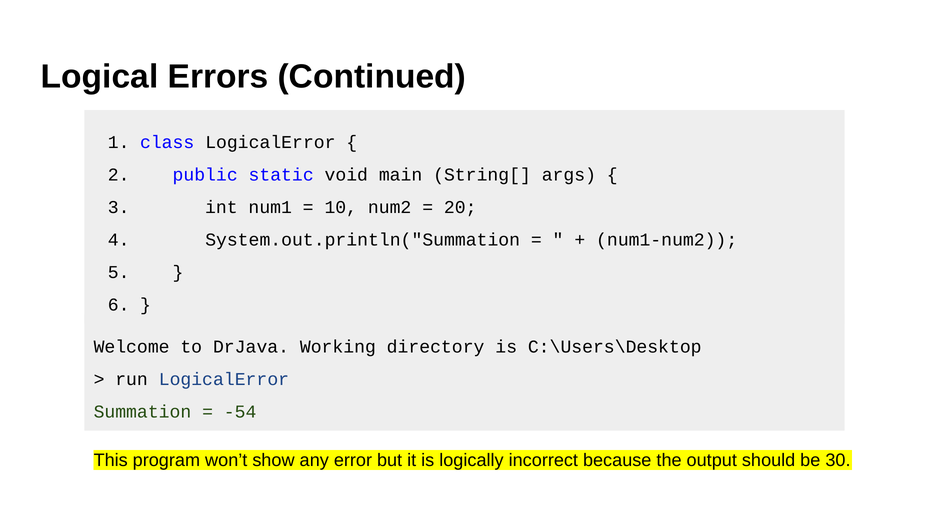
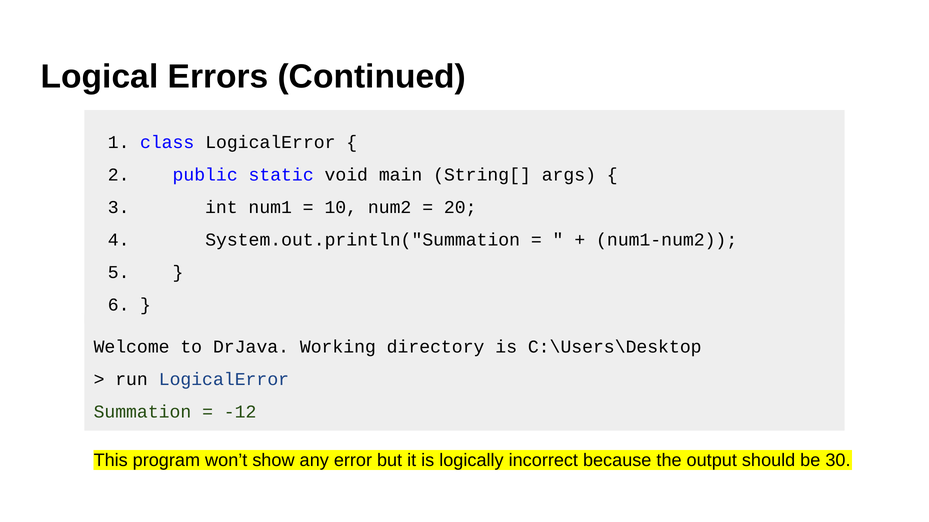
-54: -54 -> -12 (240, 412)
